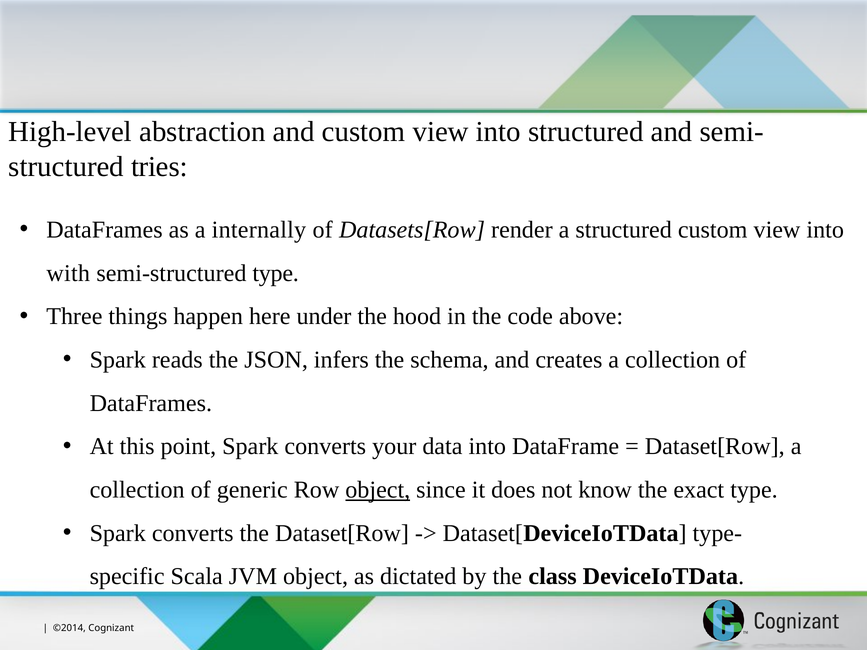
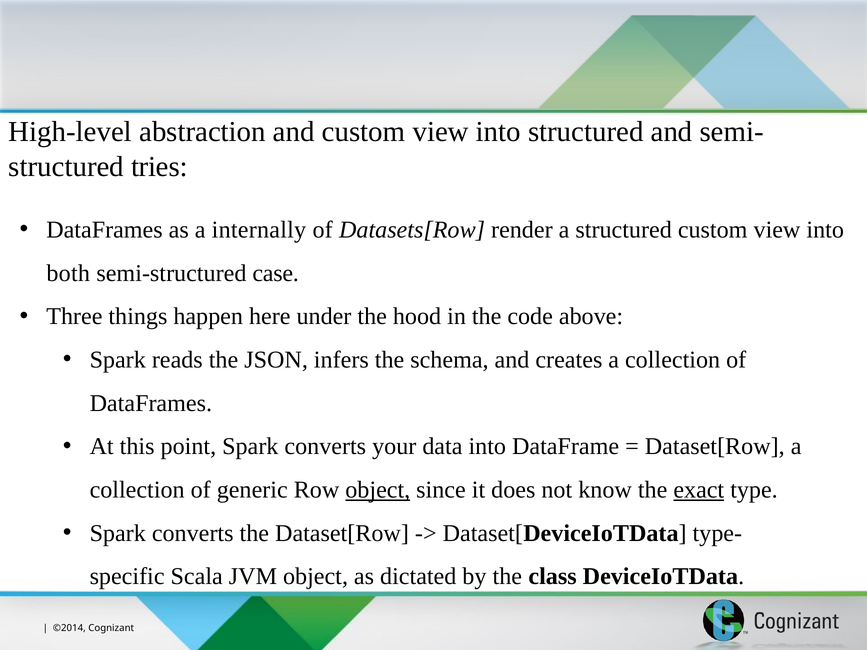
with: with -> both (68, 273)
semi-structured type: type -> case (276, 273)
exact underline: none -> present (699, 490)
